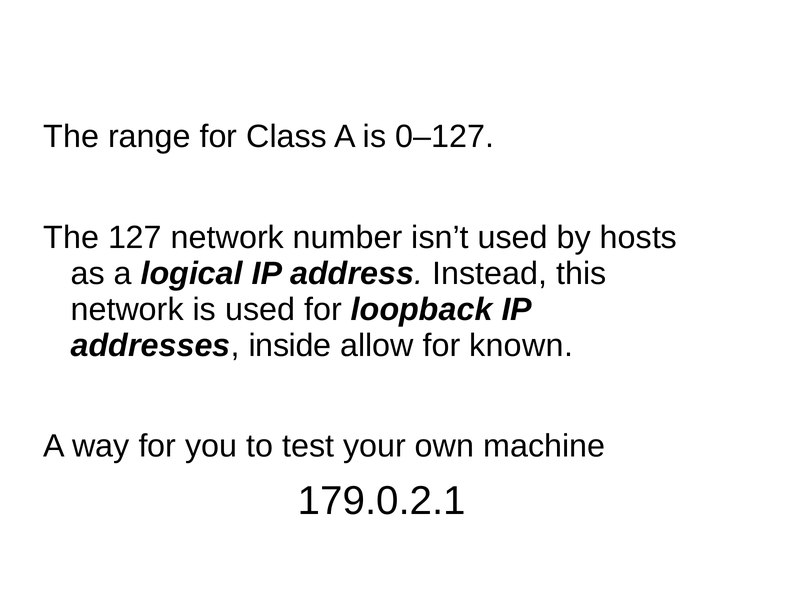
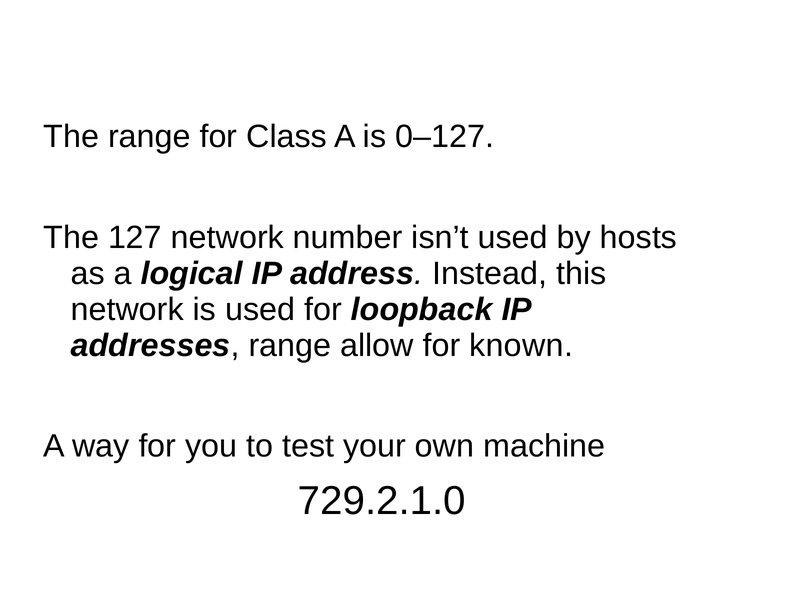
addresses inside: inside -> range (290, 346)
179.0.2.1: 179.0.2.1 -> 729.2.1.0 (382, 502)
